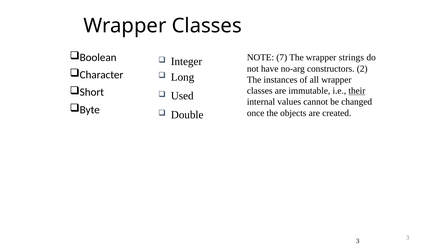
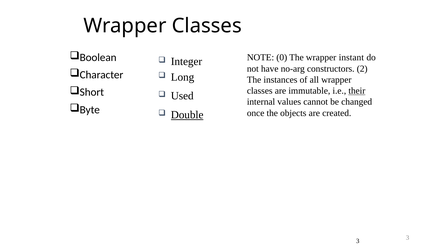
7: 7 -> 0 (282, 58)
strings: strings -> instant (351, 58)
Double underline: none -> present (187, 115)
